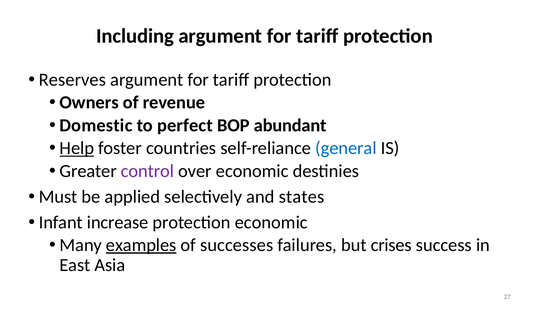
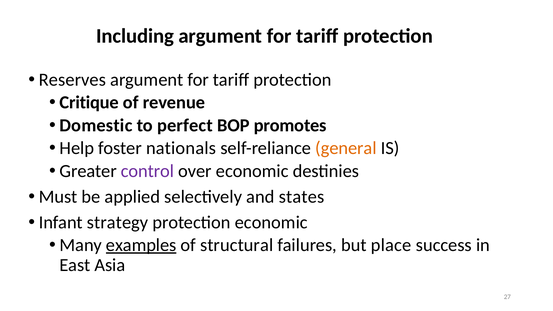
Owners: Owners -> Critique (89, 103)
abundant: abundant -> promotes (290, 125)
Help underline: present -> none (77, 148)
countries: countries -> nationals (181, 148)
general colour: blue -> orange (346, 148)
increase: increase -> strategy (118, 222)
successes: successes -> structural (237, 245)
crises: crises -> place (391, 245)
